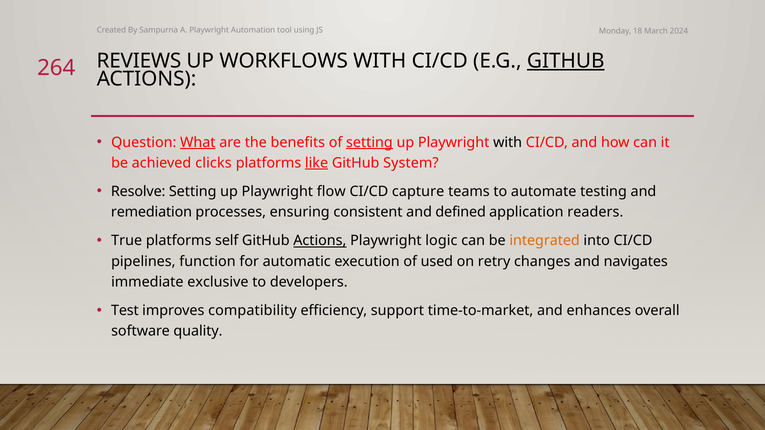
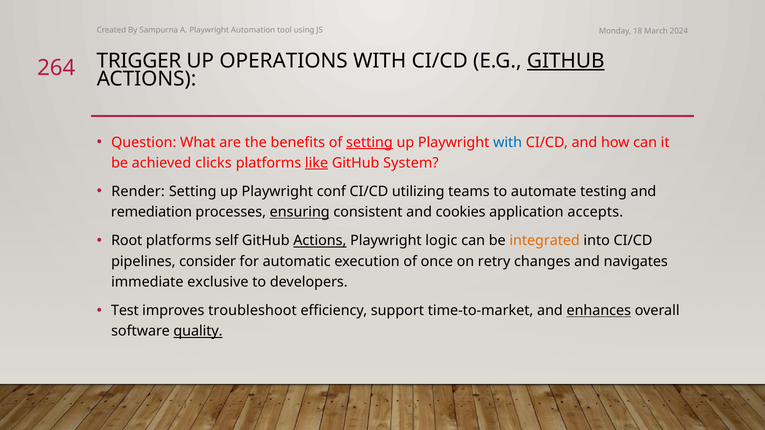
REVIEWS: REVIEWS -> TRIGGER (139, 61)
WORKFLOWS: WORKFLOWS -> OPERATIONS (284, 61)
What underline: present -> none (198, 142)
with colour: black -> blue (508, 142)
Resolve: Resolve -> Render (138, 192)
flow: flow -> conf (331, 192)
capture: capture -> utilizing (418, 192)
ensuring underline: none -> present (300, 212)
defined: defined -> cookies (461, 212)
readers: readers -> accepts (595, 212)
True: True -> Root (127, 241)
function: function -> consider (208, 262)
used: used -> once (437, 262)
compatibility: compatibility -> troubleshoot (252, 311)
enhances underline: none -> present (599, 311)
quality underline: none -> present (198, 331)
